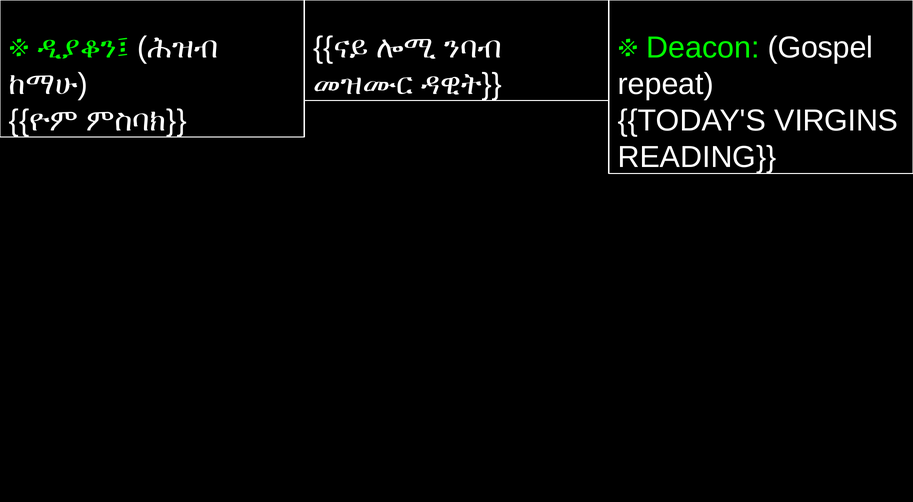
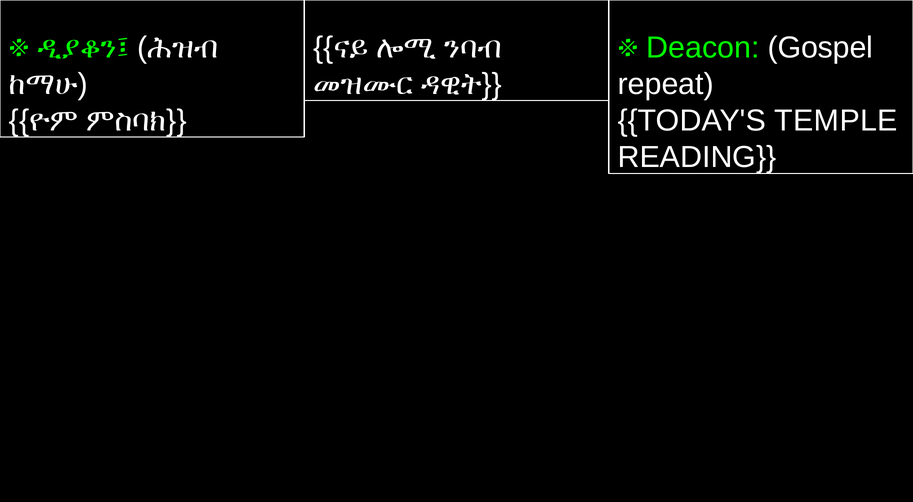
VIRGINS: VIRGINS -> TEMPLE (836, 121)
